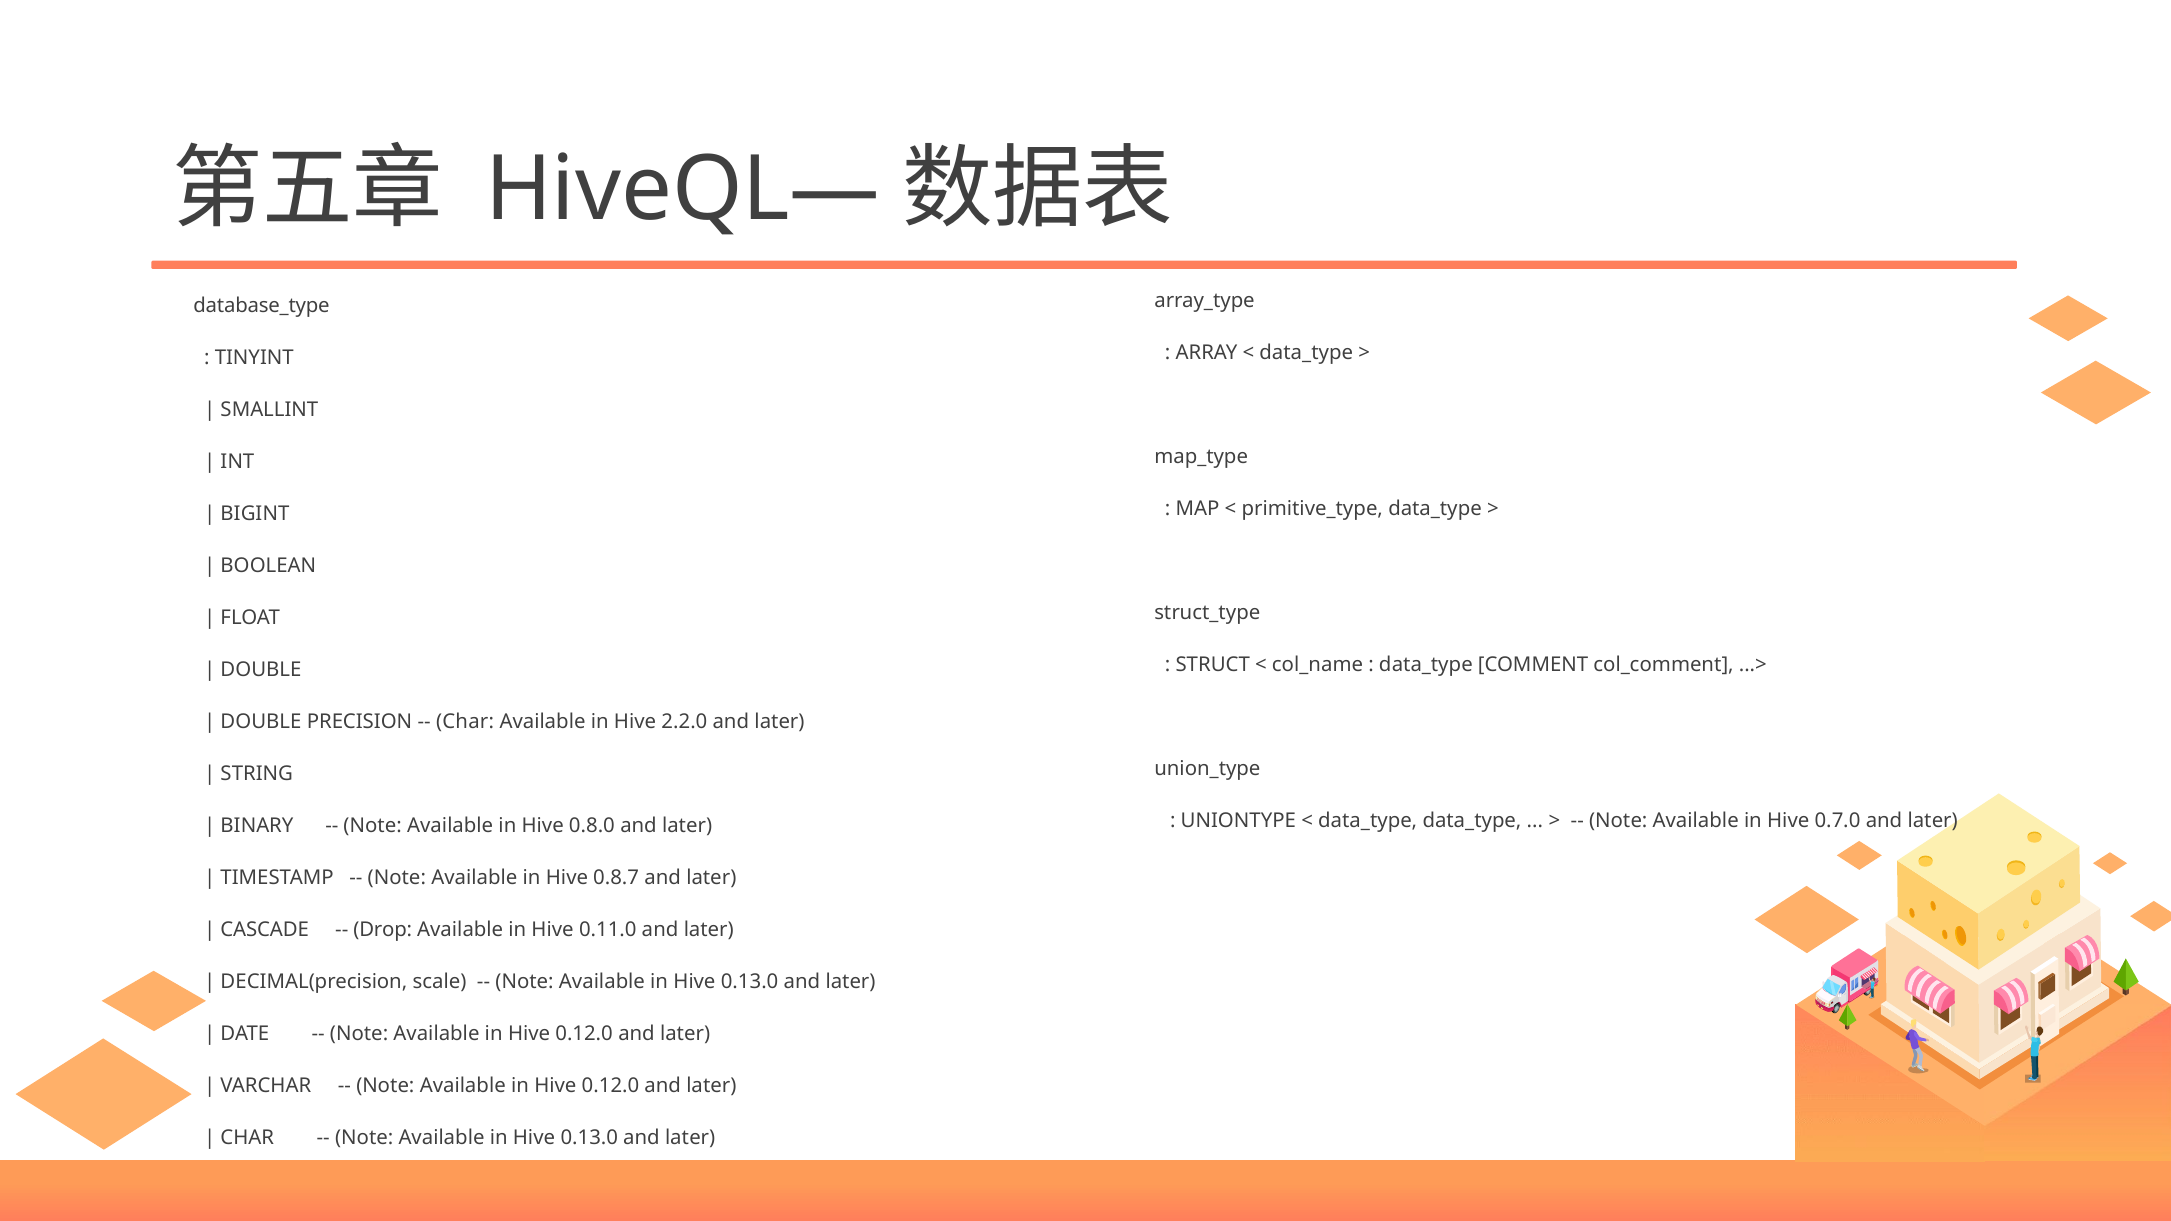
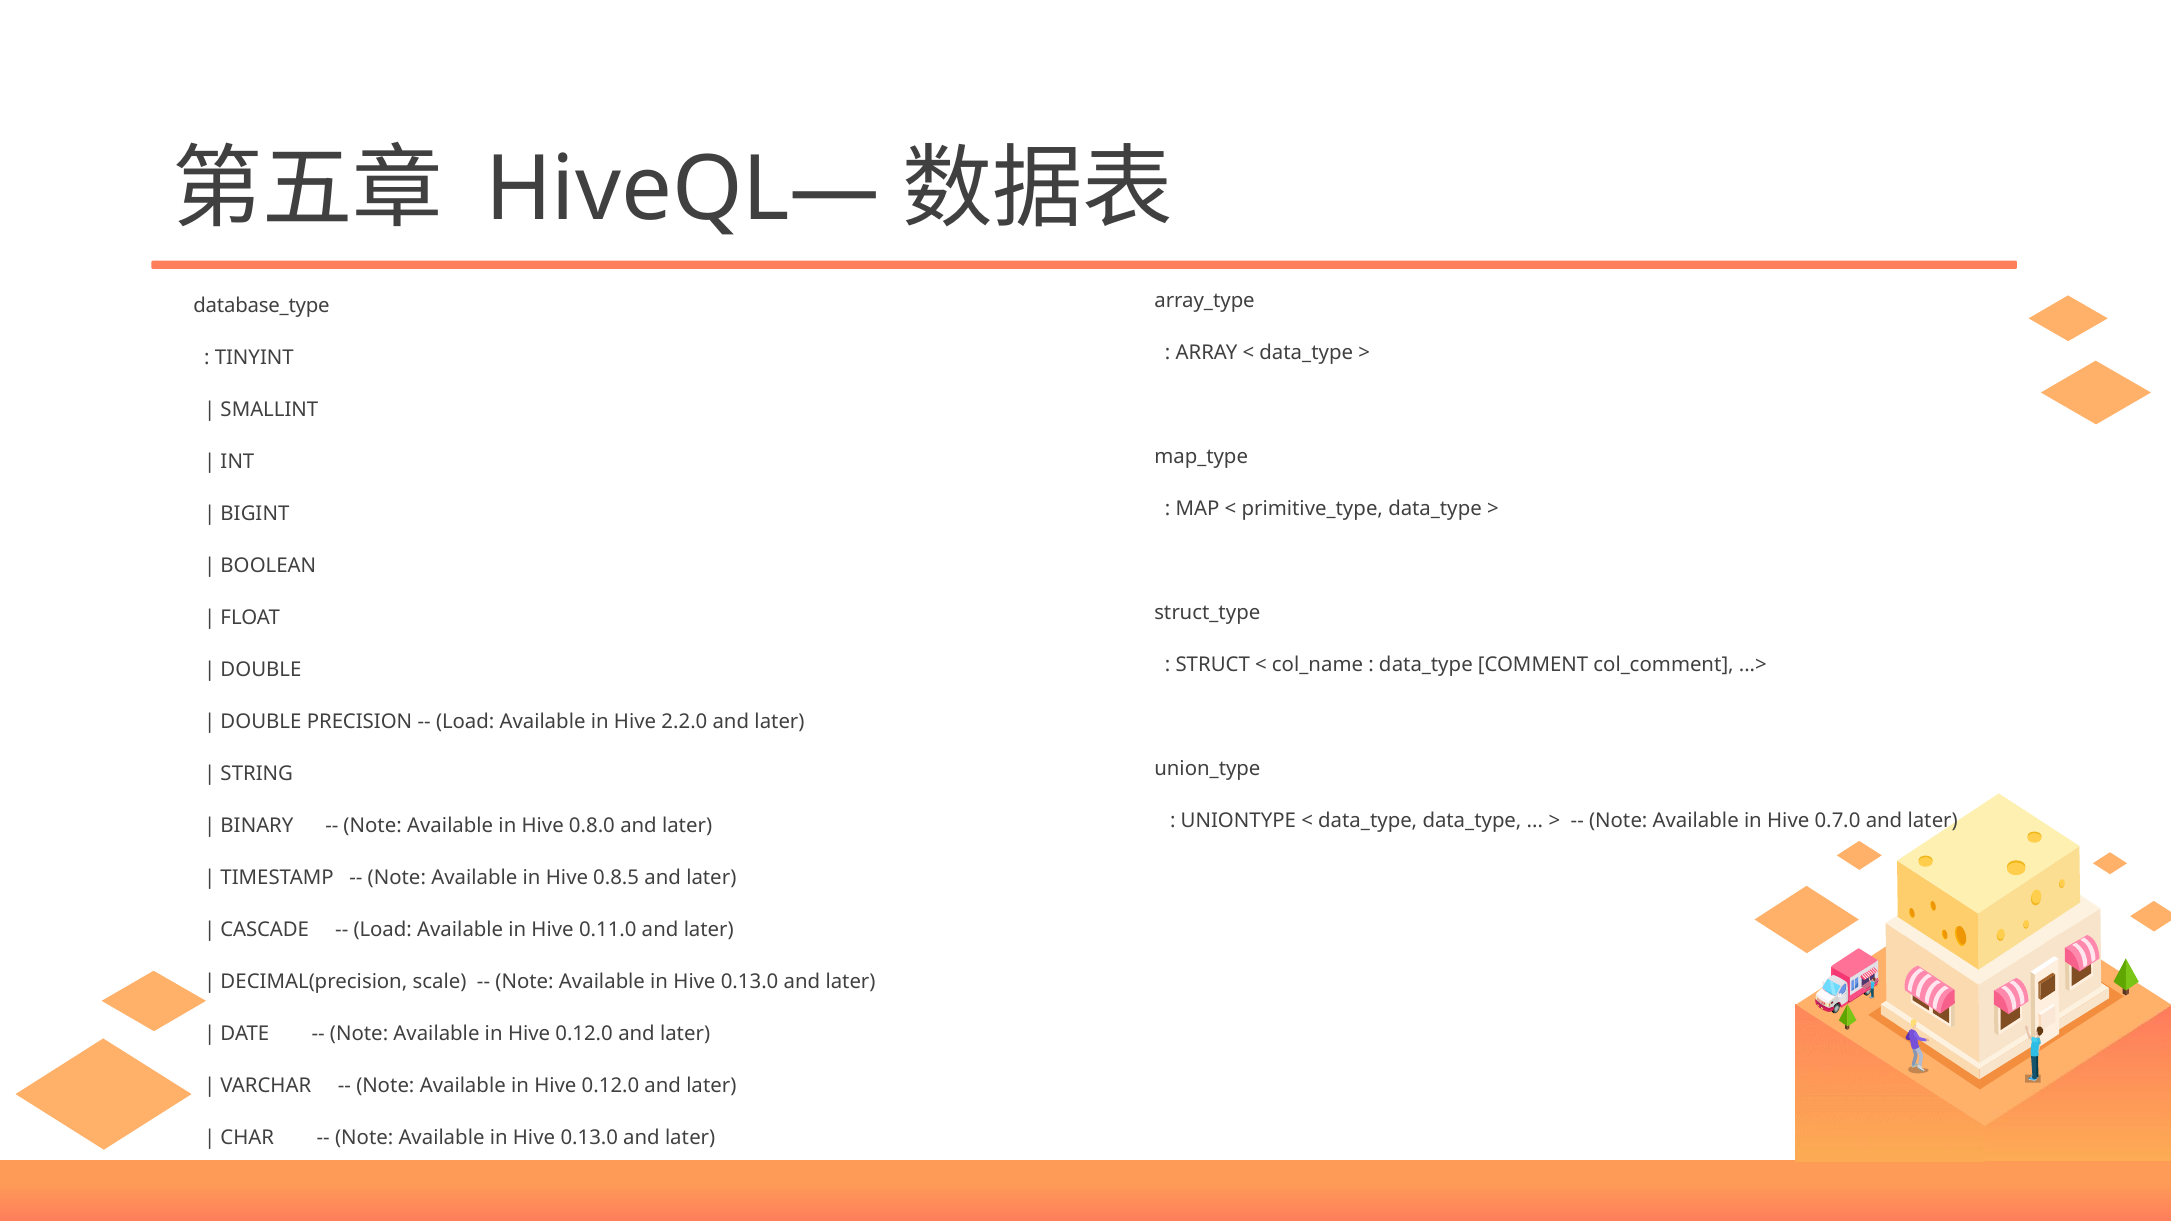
Char: Char -> Load (465, 722)
0.8.7: 0.8.7 -> 0.8.5 (616, 878)
Drop: Drop -> Load (383, 930)
